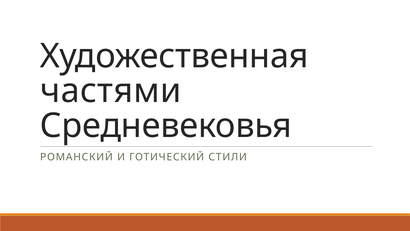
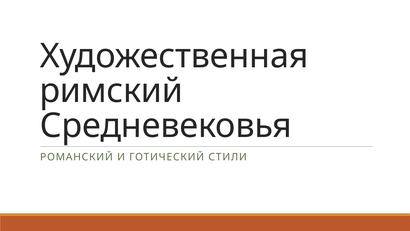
частями: частями -> римский (111, 91)
